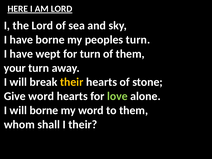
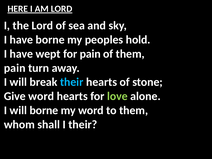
peoples turn: turn -> hold (138, 40)
for turn: turn -> pain (90, 54)
your: your -> pain (15, 68)
their colour: yellow -> light blue (72, 82)
